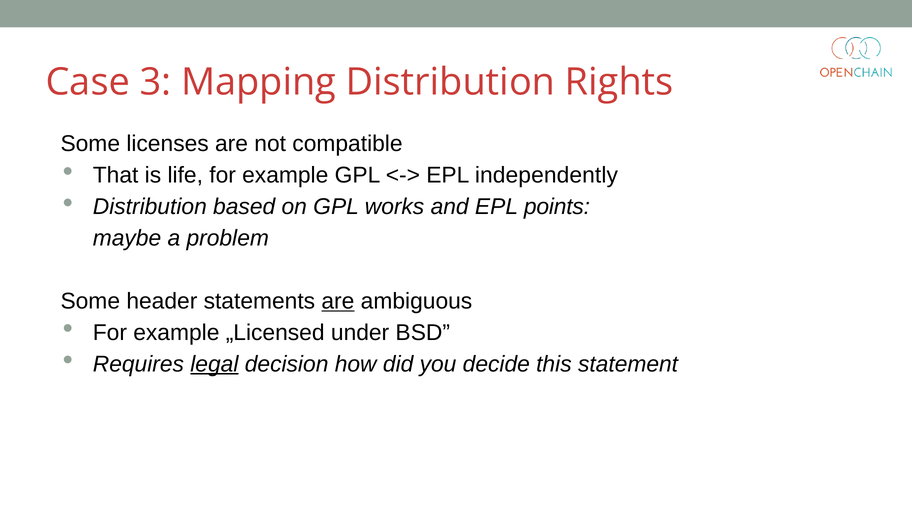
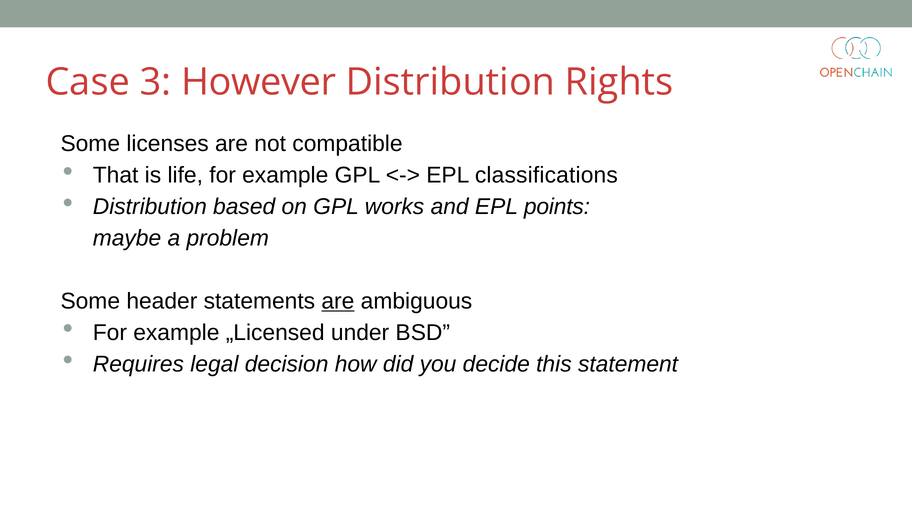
Mapping: Mapping -> However (259, 82)
independently: independently -> classifications (546, 175)
legal underline: present -> none (214, 364)
